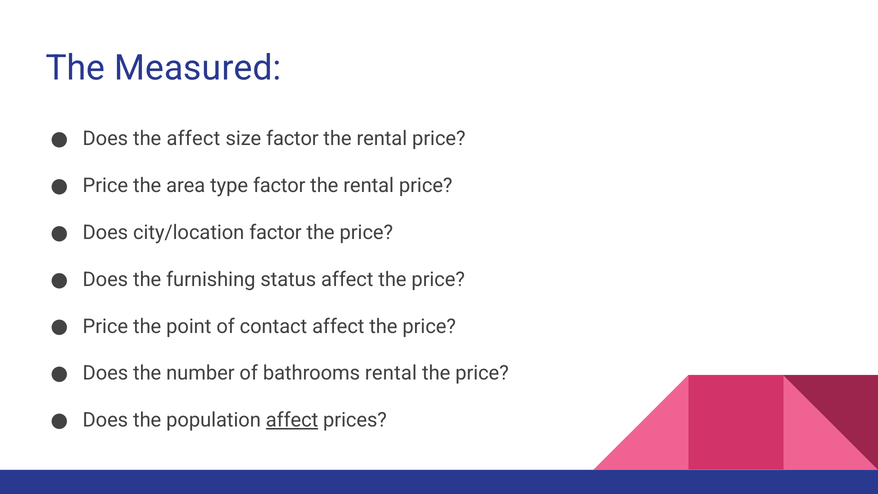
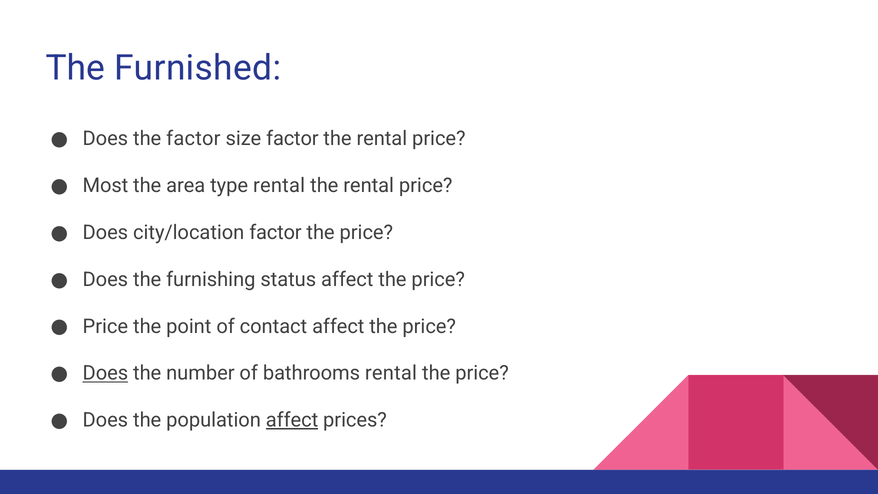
Measured: Measured -> Furnished (198, 68)
the affect: affect -> factor (193, 139)
Price: Price -> Most (105, 186)
type factor: factor -> rental (279, 186)
Does underline: none -> present (105, 373)
